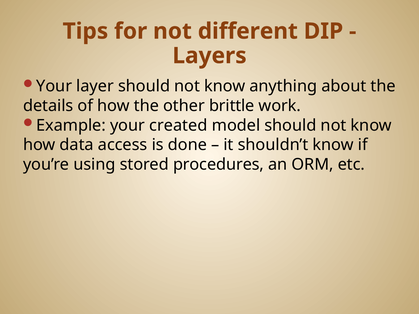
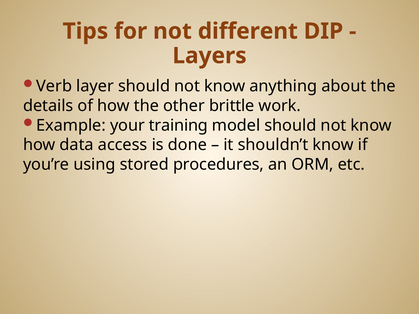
Your: Your -> Verb (54, 86)
created: created -> training (178, 125)
